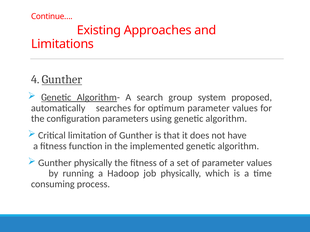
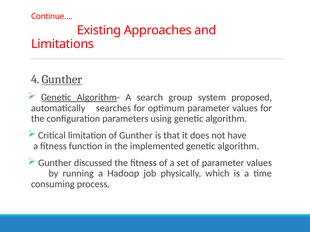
Gunther physically: physically -> discussed (93, 163)
